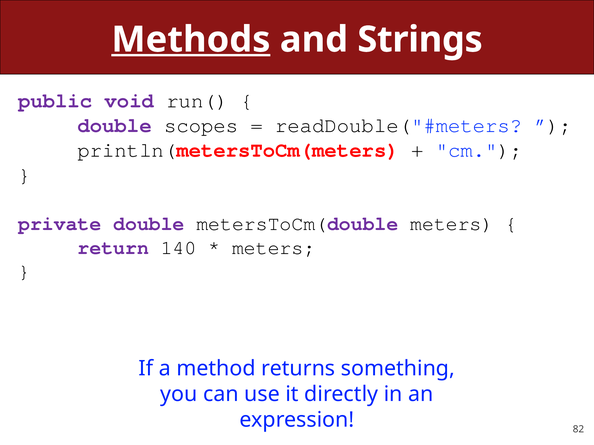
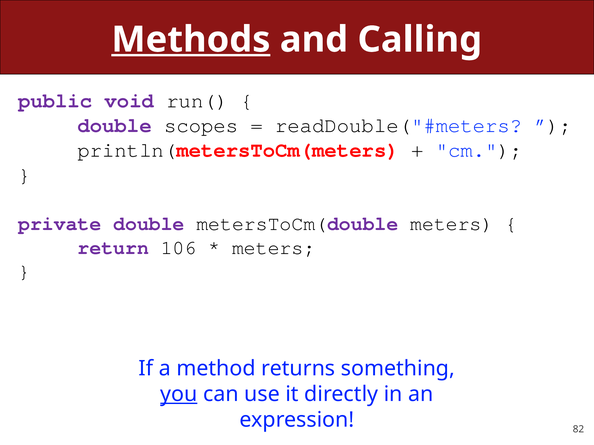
Strings: Strings -> Calling (420, 40)
140: 140 -> 106 (179, 248)
you underline: none -> present (179, 394)
